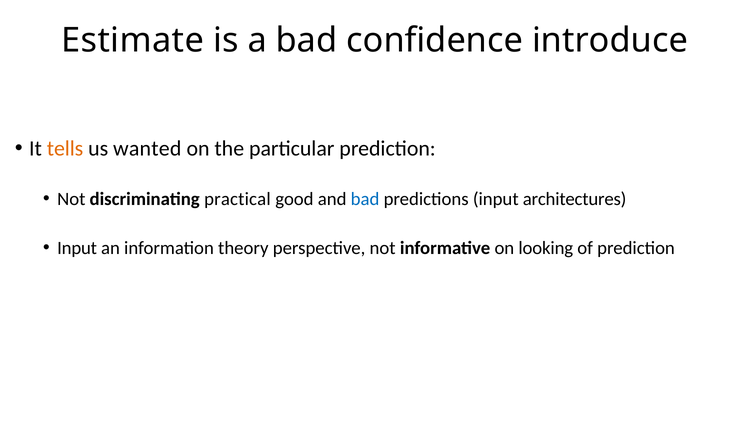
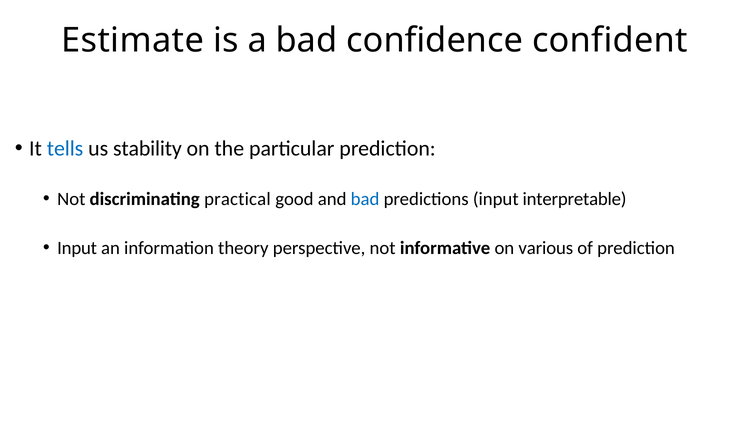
introduce: introduce -> confident (610, 41)
tells colour: orange -> blue (65, 149)
wanted: wanted -> stability (147, 149)
architectures: architectures -> interpretable (575, 199)
looking: looking -> various (546, 248)
